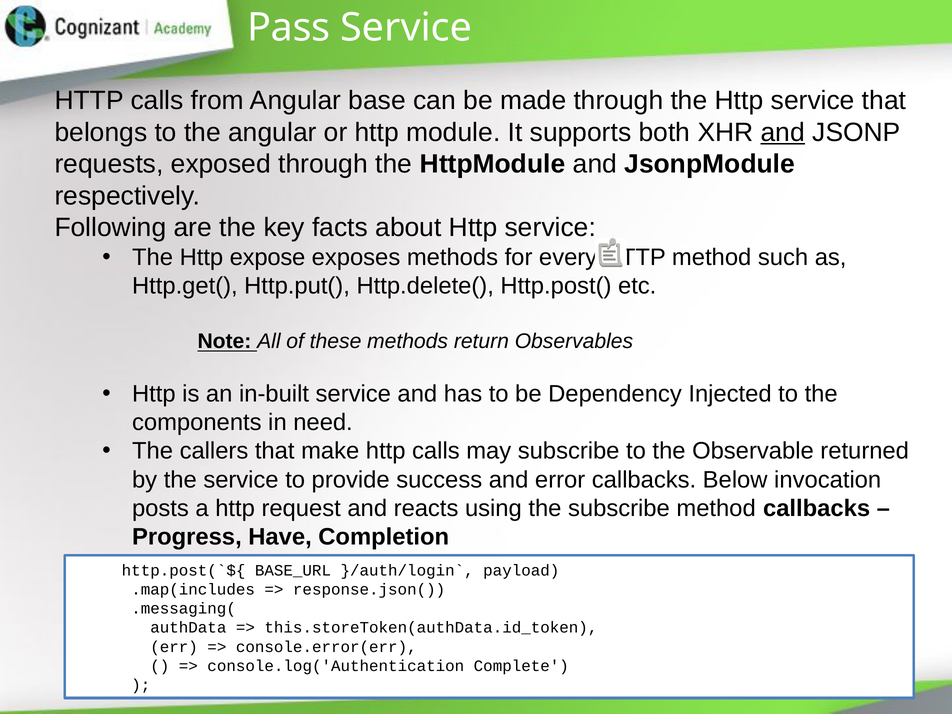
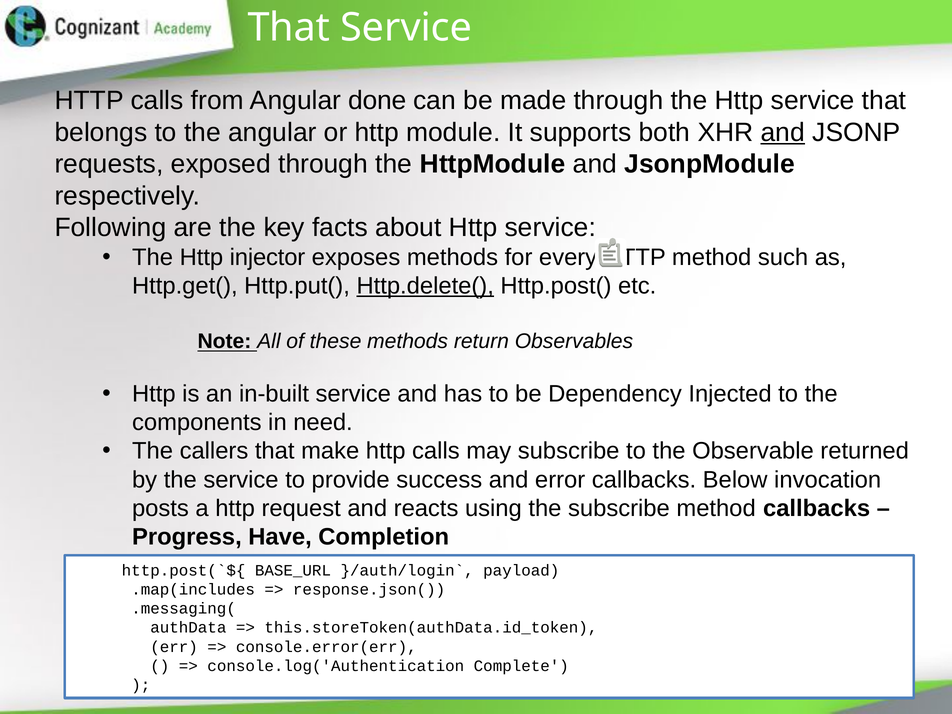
Pass: Pass -> That (289, 28)
base: base -> done (377, 101)
expose: expose -> injector (267, 258)
Http.delete( underline: none -> present (425, 286)
